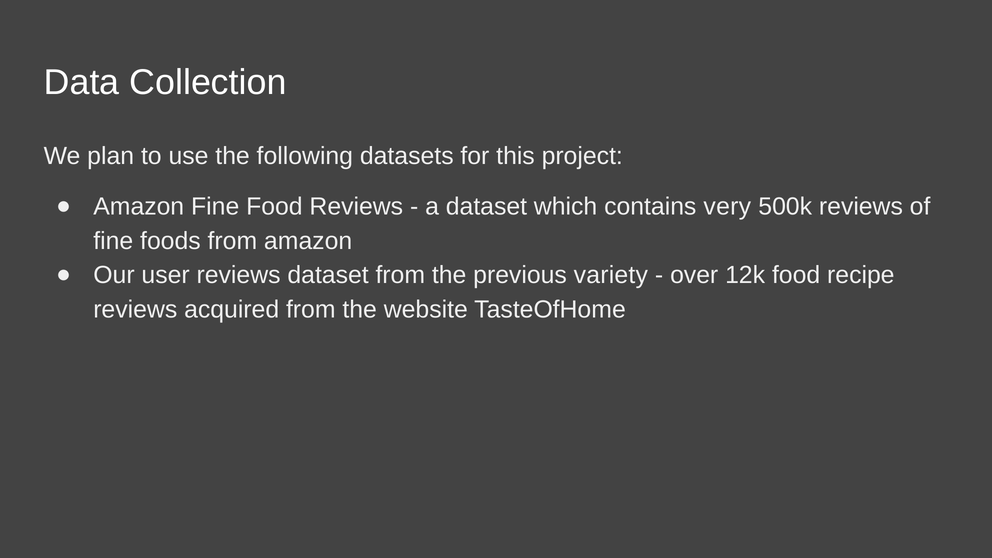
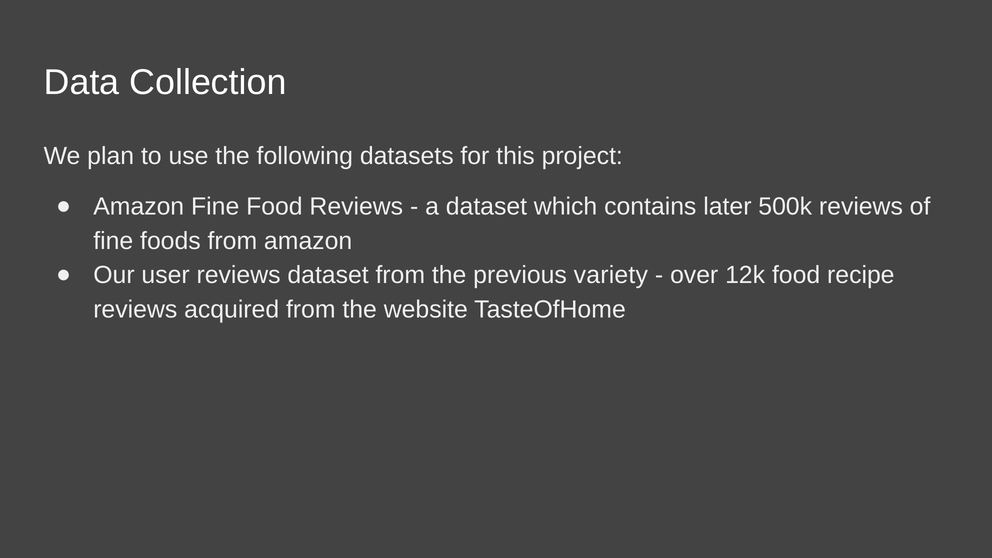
very: very -> later (727, 207)
